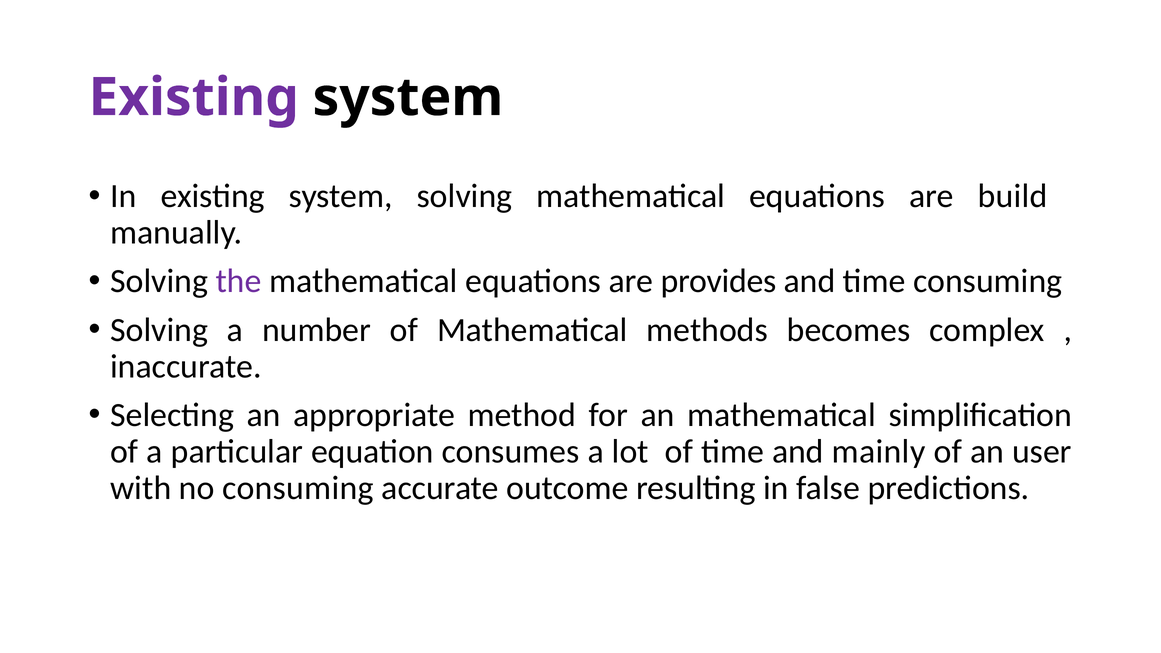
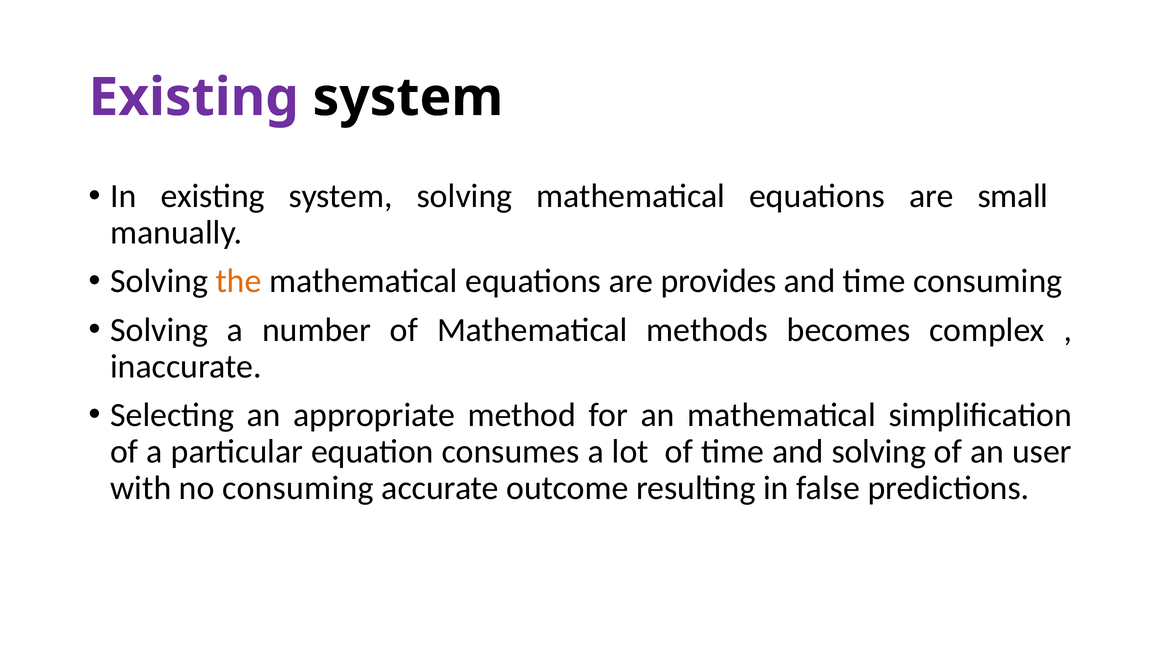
build: build -> small (1013, 196)
the colour: purple -> orange (239, 281)
and mainly: mainly -> solving (879, 452)
